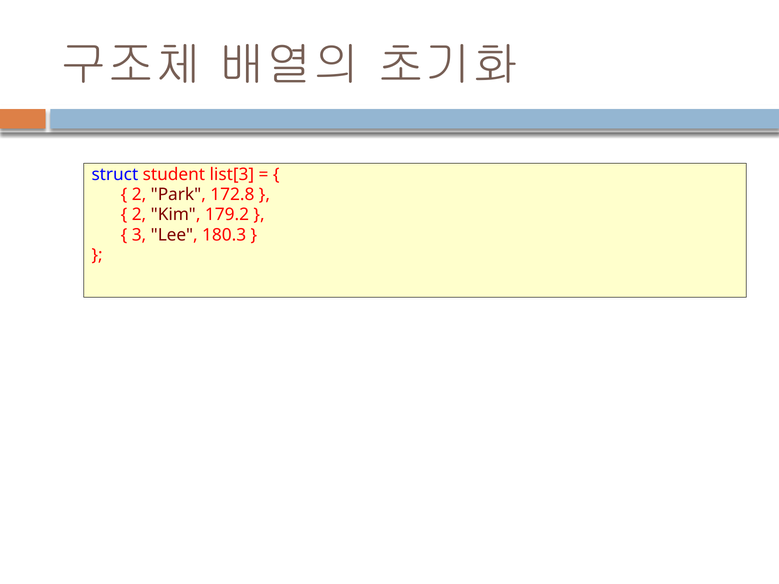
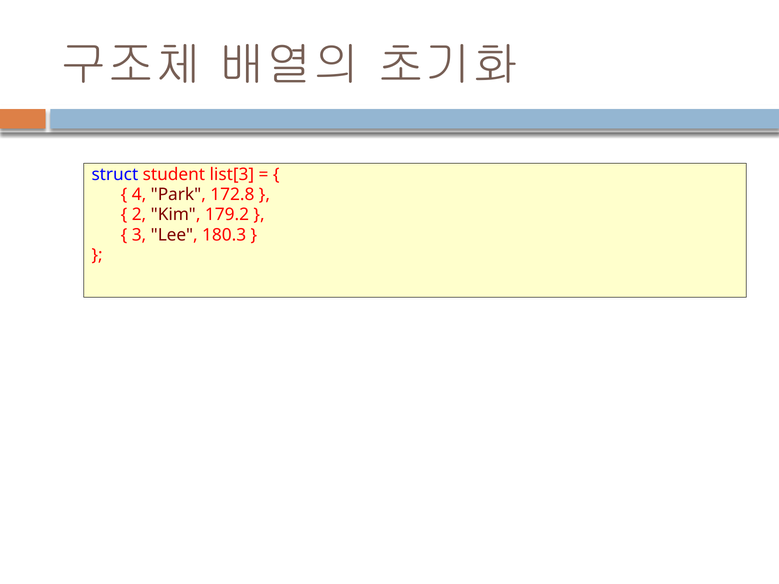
2: 2 -> 4 (139, 195)
